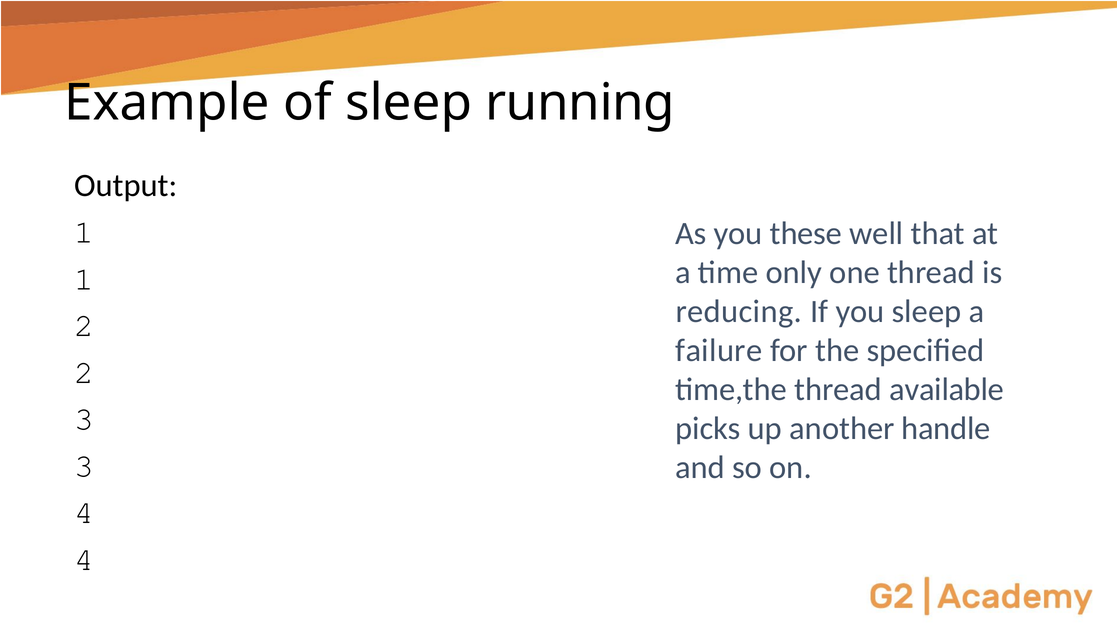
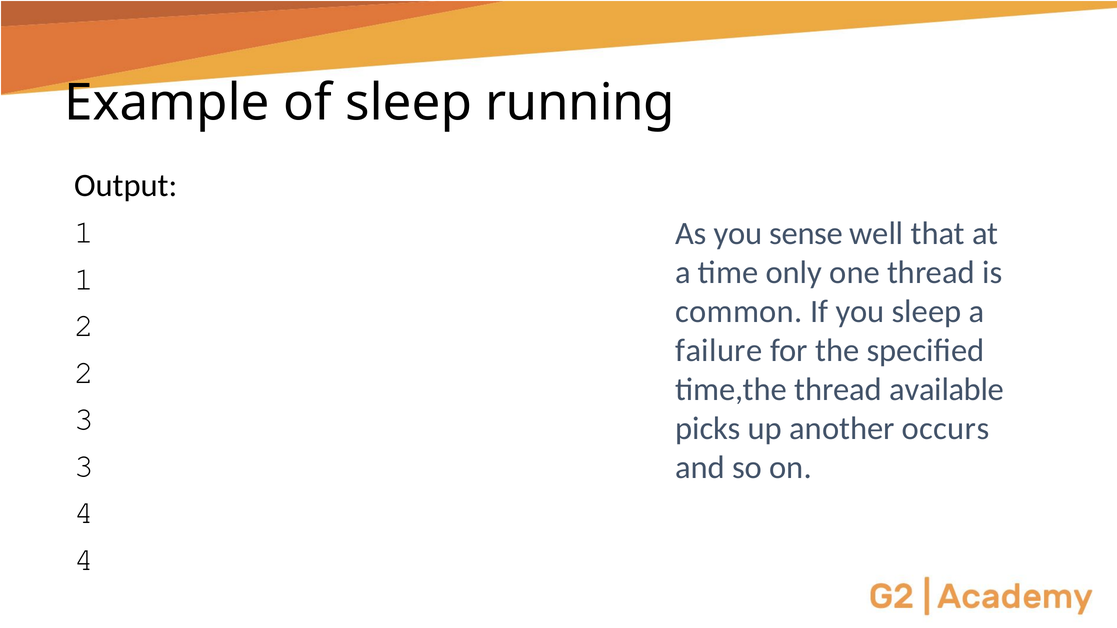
these: these -> sense (806, 234)
reducing: reducing -> common (739, 312)
handle: handle -> occurs (946, 429)
